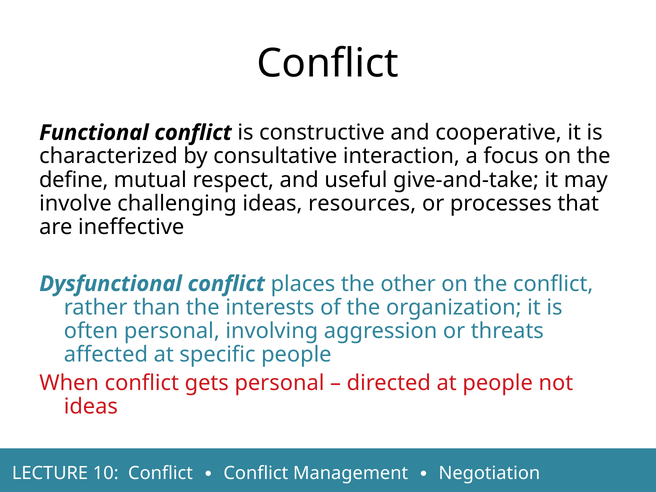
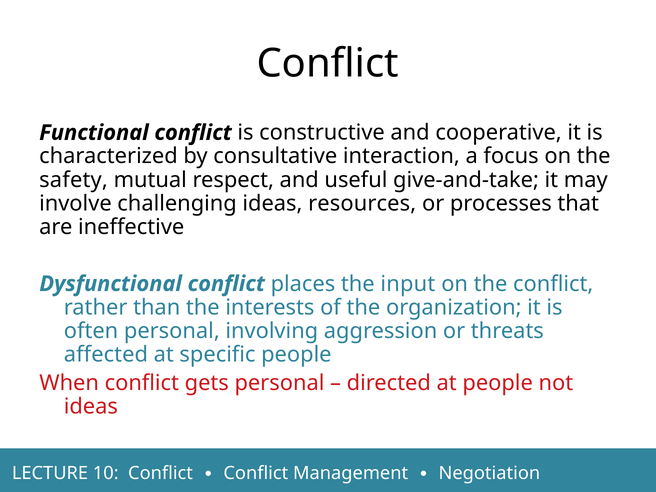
define: define -> safety (73, 180)
other: other -> input (408, 284)
